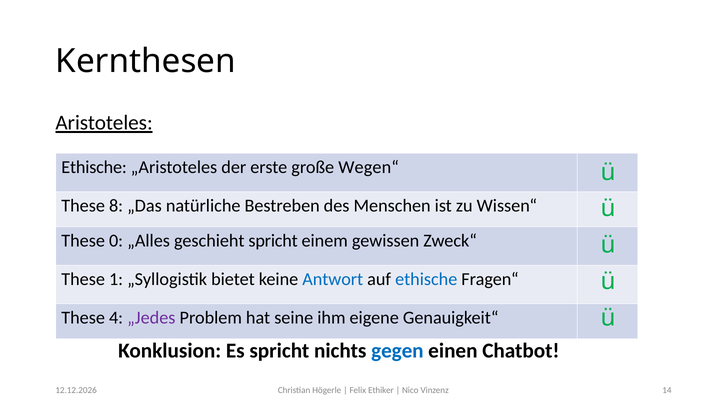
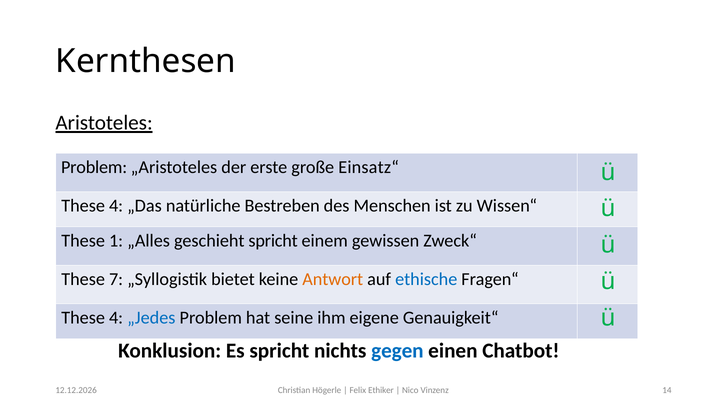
Ethische: Ethische -> Problem (94, 167)
Wegen“: Wegen“ -> Einsatz“ (369, 167)
8: 8 -> 4 (116, 206)
0: 0 -> 1 (116, 241)
1: 1 -> 7 (116, 279)
Antwort colour: blue -> orange (333, 279)
„Jedes colour: purple -> blue (151, 318)
